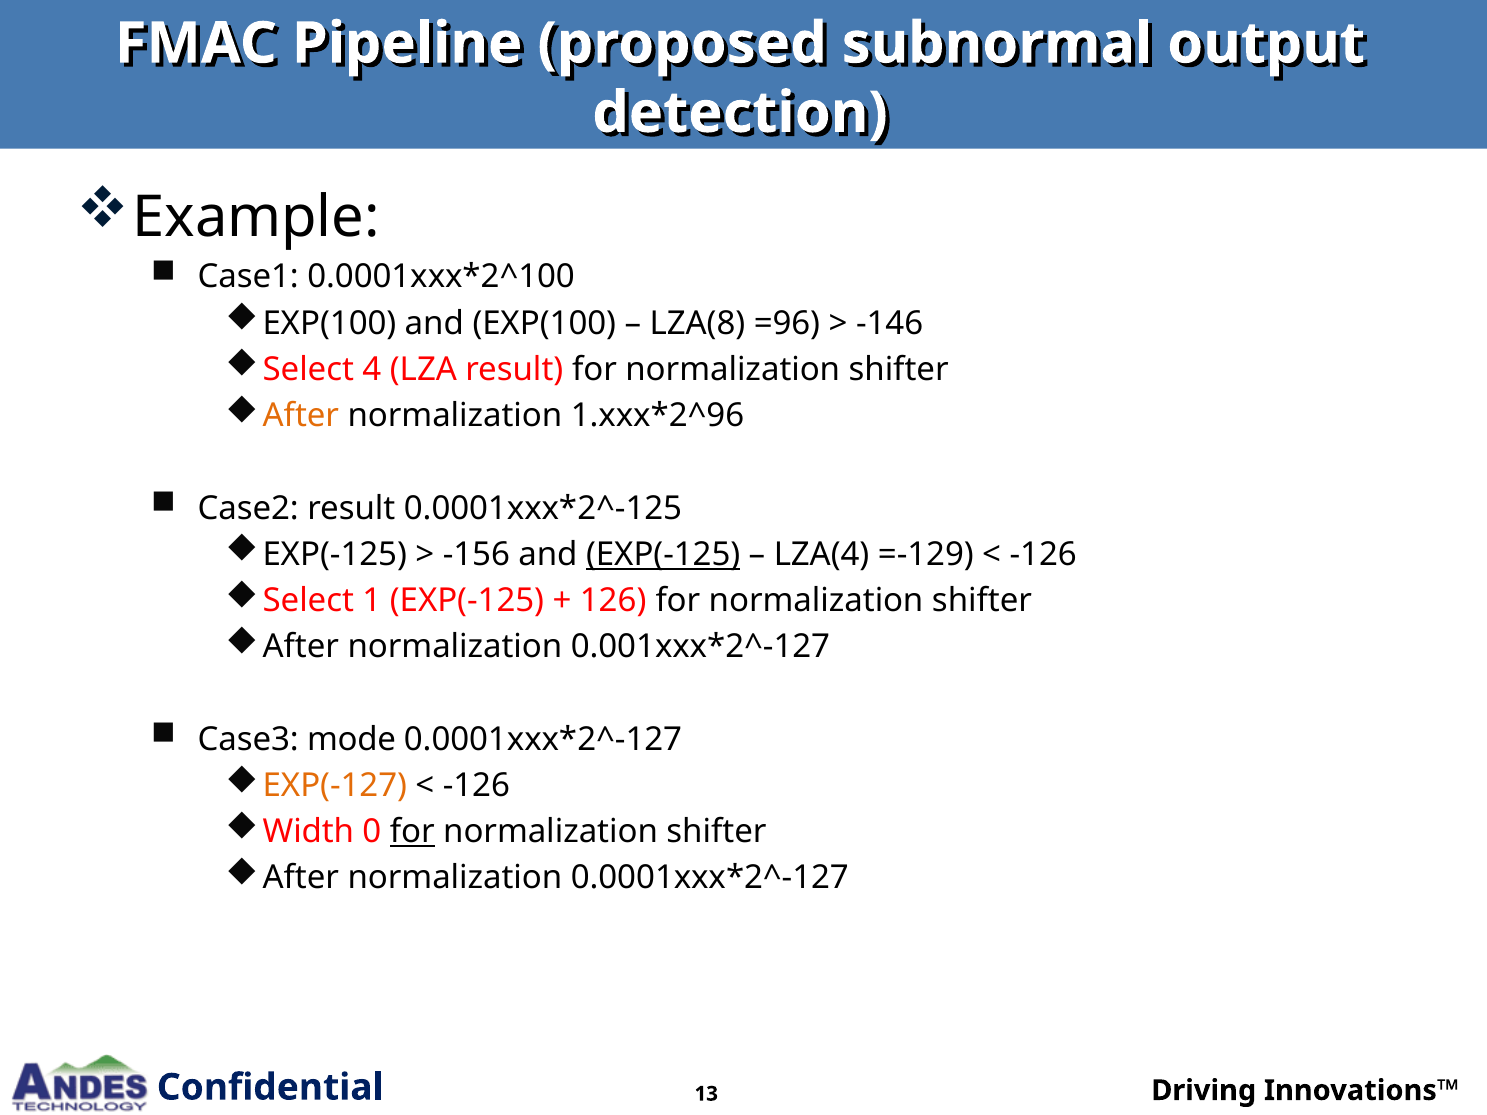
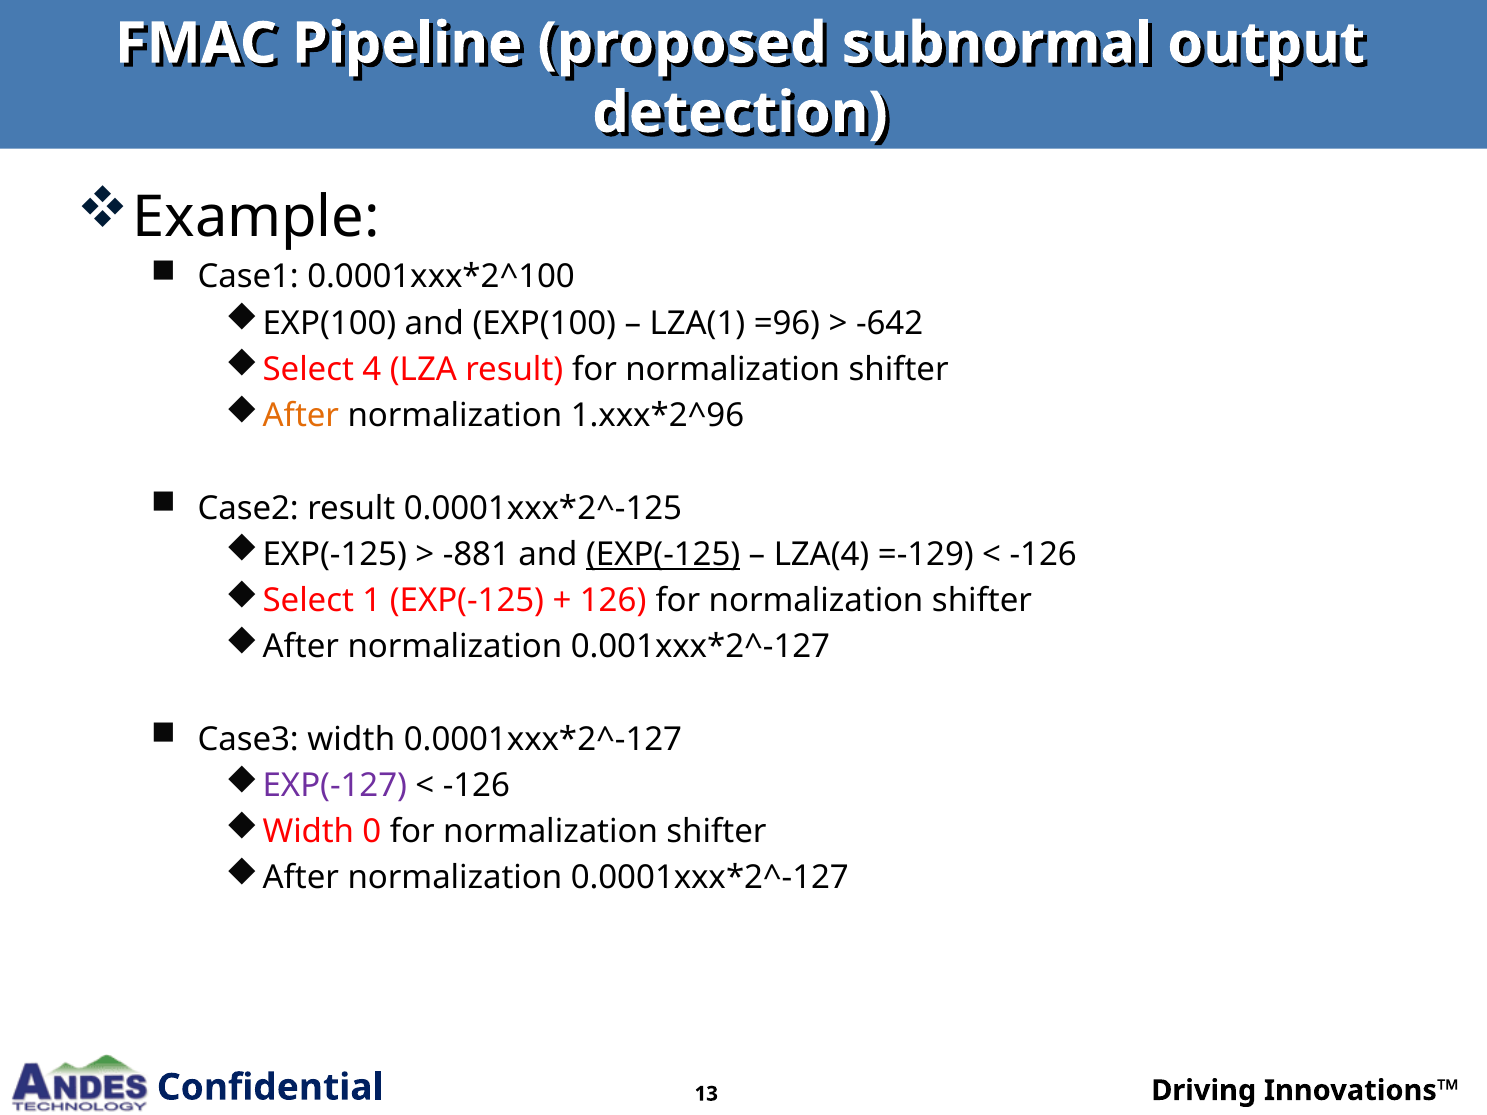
LZA(8: LZA(8 -> LZA(1 (697, 323)
-146: -146 -> -642 (890, 323)
-156: -156 -> -881 (476, 555)
Case3 mode: mode -> width (351, 740)
EXP(-127 colour: orange -> purple (335, 786)
for underline: present -> none (412, 832)
